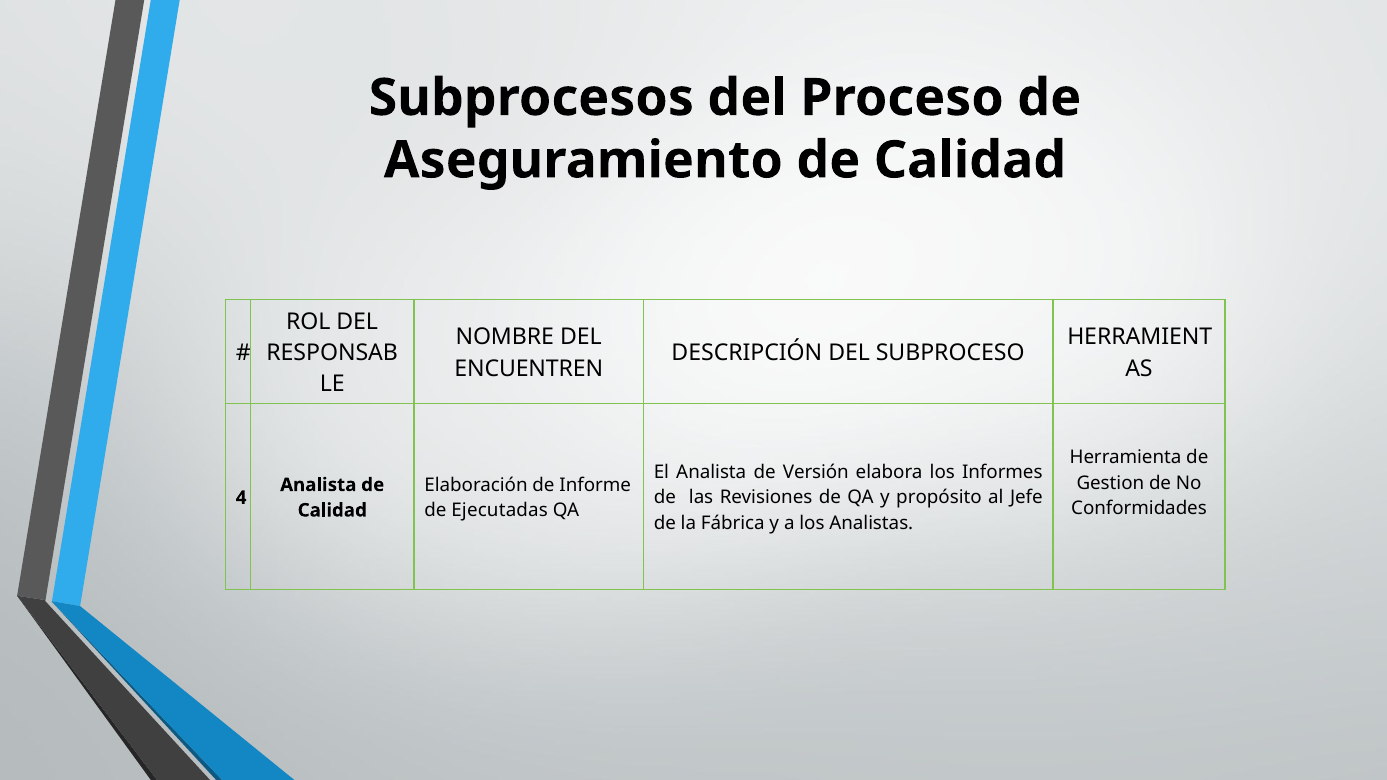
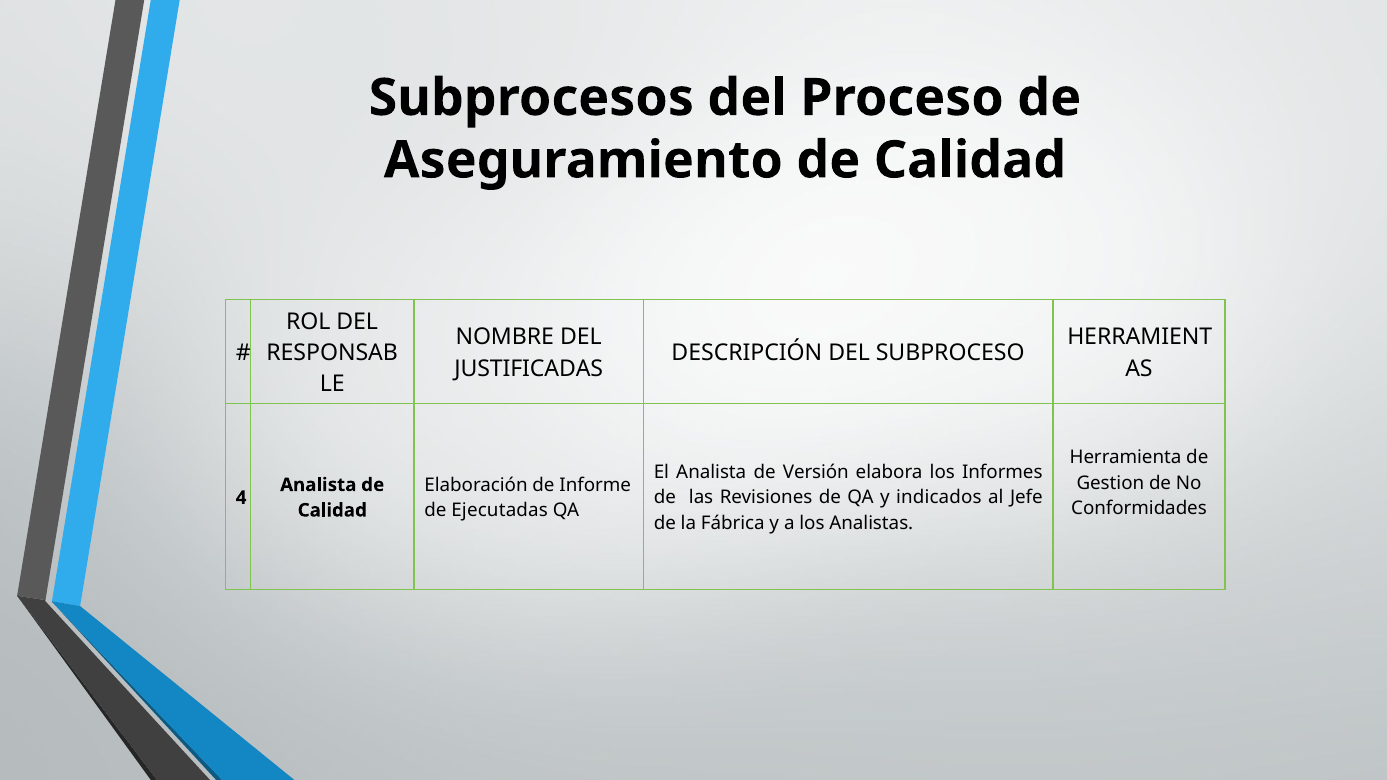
ENCUENTREN: ENCUENTREN -> JUSTIFICADAS (529, 369)
propósito: propósito -> indicados (939, 498)
